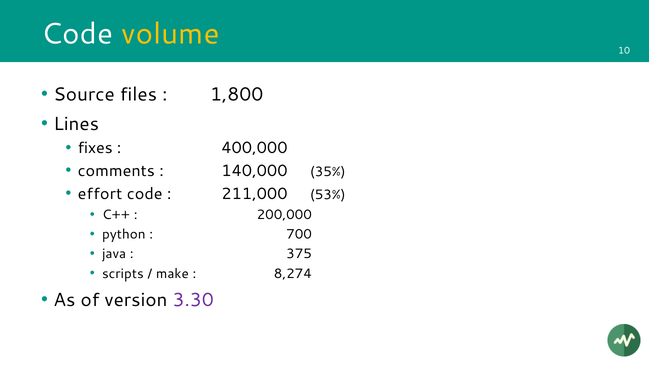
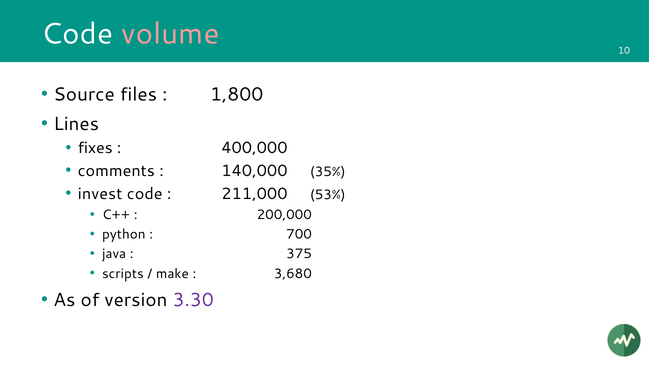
volume colour: yellow -> pink (170, 34)
effort: effort -> invest (100, 194)
8,274: 8,274 -> 3,680 (293, 274)
